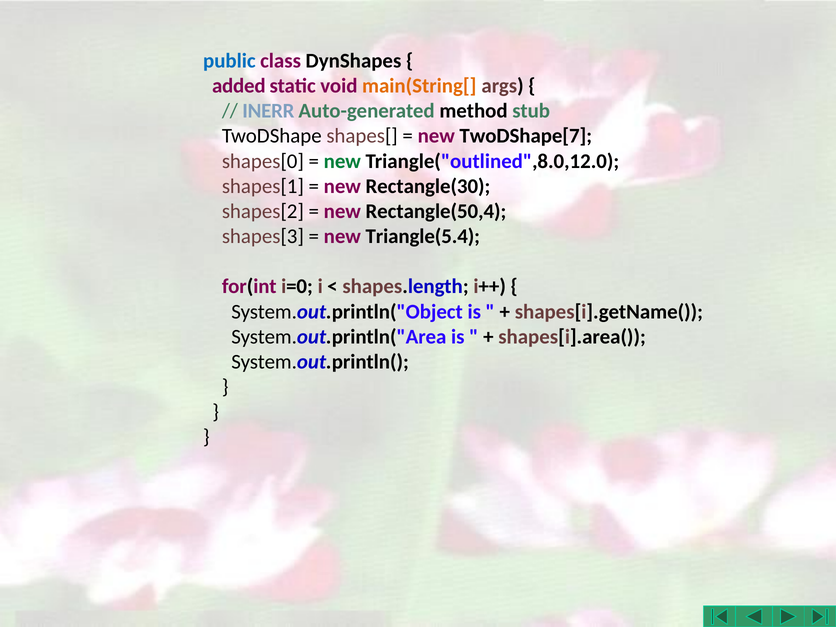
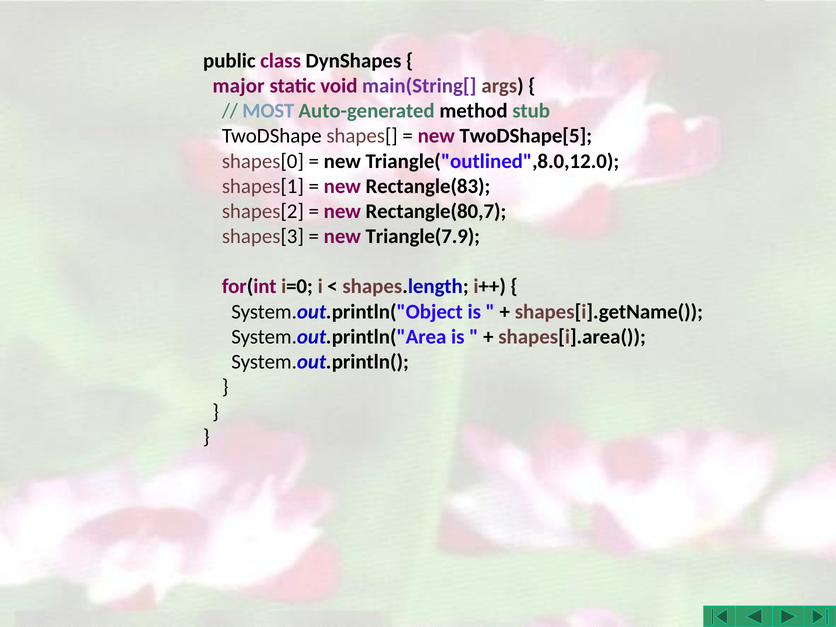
public colour: blue -> black (229, 61)
added: added -> major (239, 86)
main(String[ colour: orange -> purple (419, 86)
INERR: INERR -> MOST (268, 111)
TwoDShape[7: TwoDShape[7 -> TwoDShape[5 (526, 136)
new colour: green -> black (342, 161)
Rectangle(30: Rectangle(30 -> Rectangle(83 (428, 186)
Rectangle(50,4: Rectangle(50,4 -> Rectangle(80,7 (436, 211)
Triangle(5.4: Triangle(5.4 -> Triangle(7.9 (423, 236)
